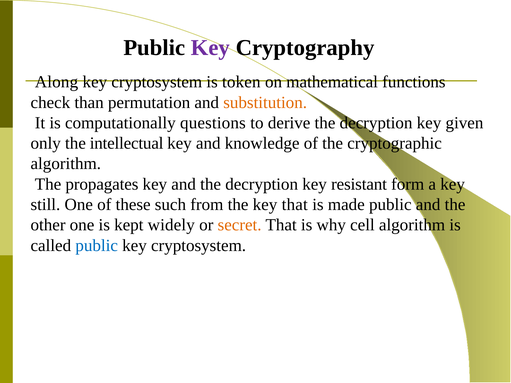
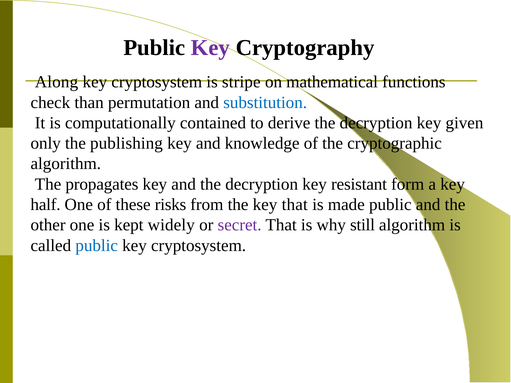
token: token -> stripe (241, 82)
substitution colour: orange -> blue (265, 102)
questions: questions -> contained (213, 123)
intellectual: intellectual -> publishing (126, 143)
still: still -> half (46, 205)
such: such -> risks (171, 205)
secret colour: orange -> purple (240, 225)
cell: cell -> still (363, 225)
